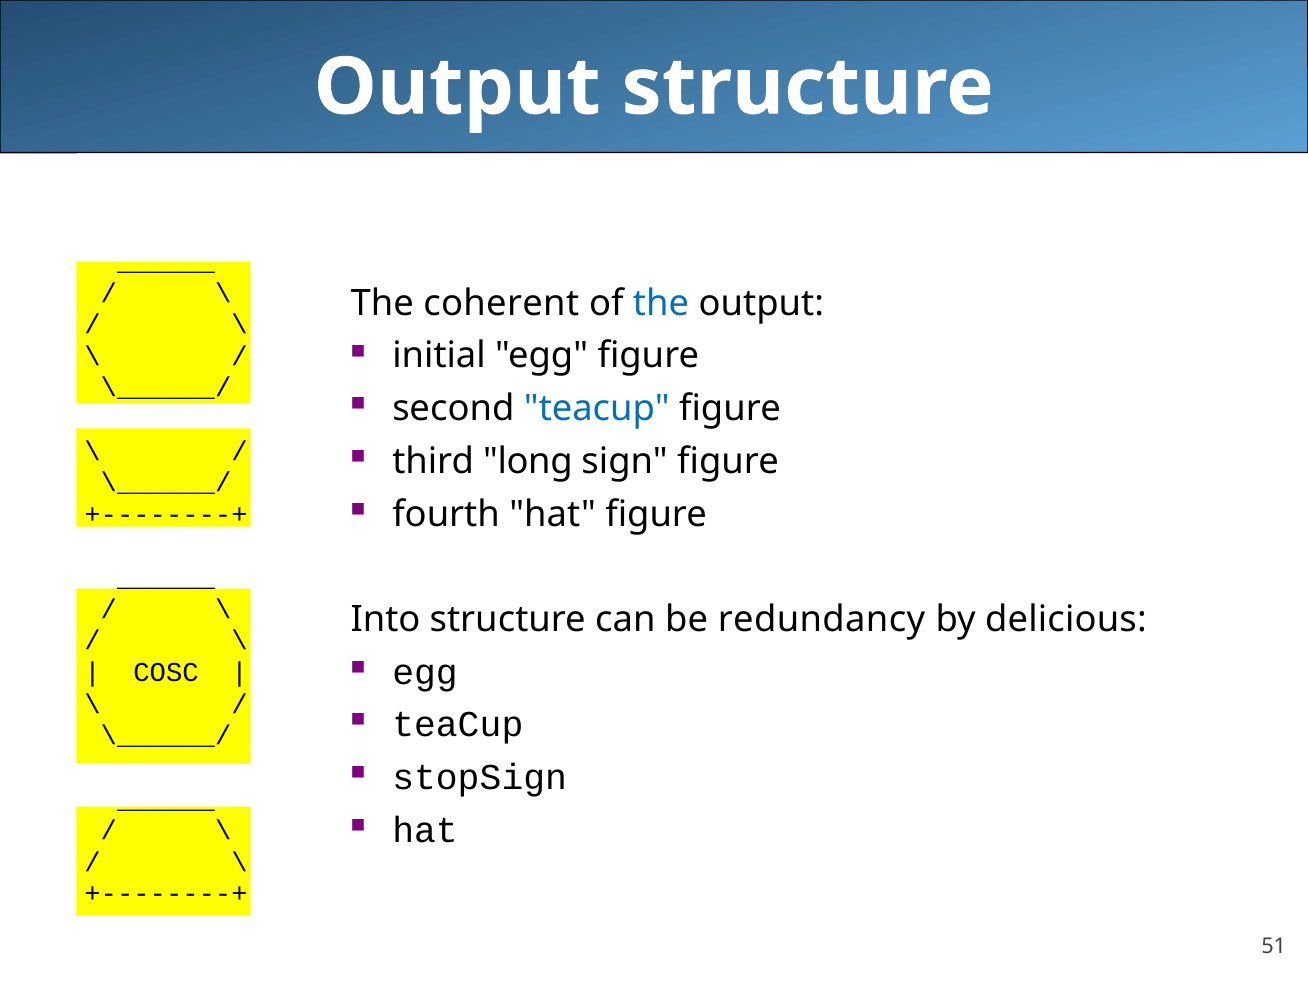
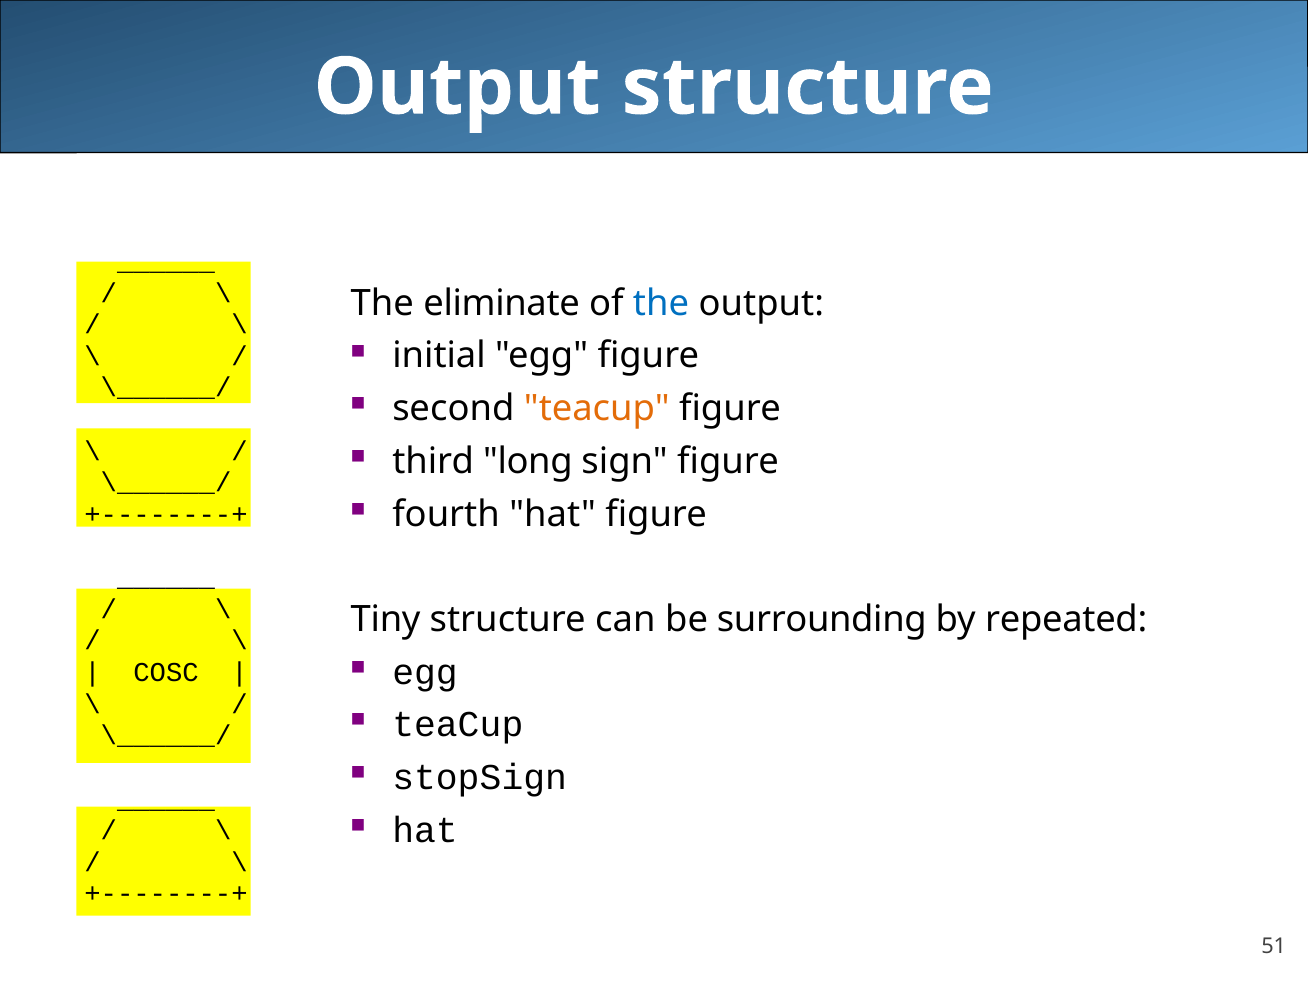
coherent: coherent -> eliminate (502, 303)
teacup colour: blue -> orange (597, 409)
Into: Into -> Tiny (386, 619)
redundancy: redundancy -> surrounding (822, 619)
delicious: delicious -> repeated (1066, 619)
